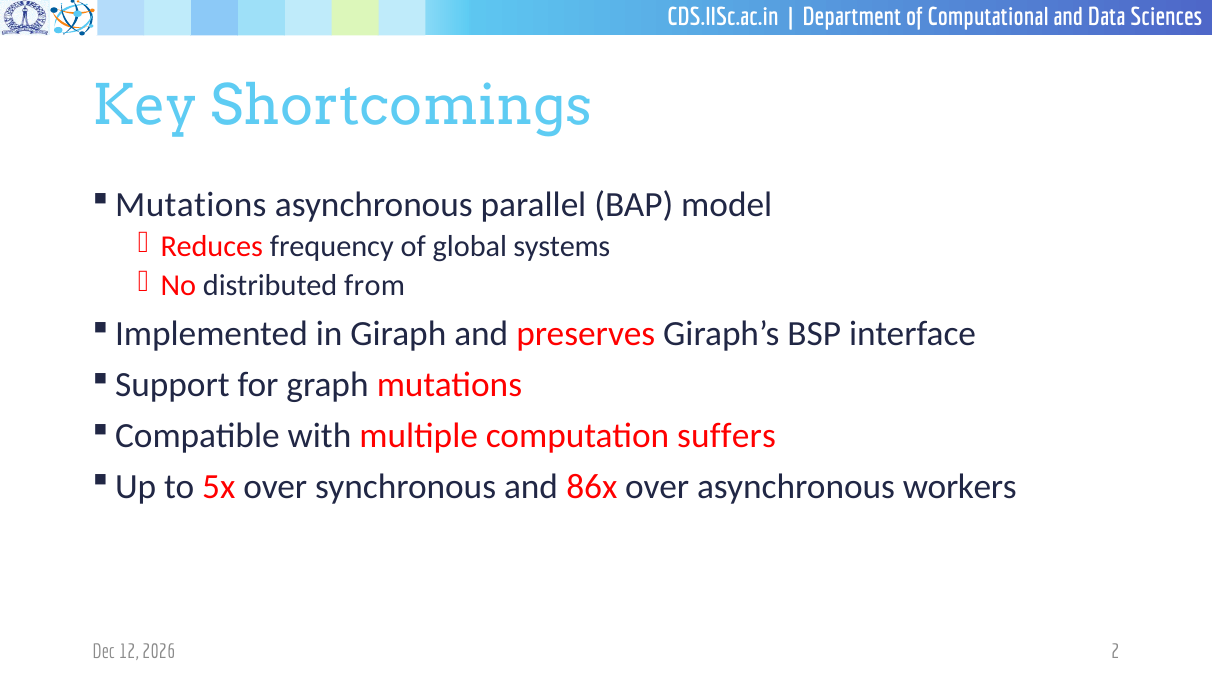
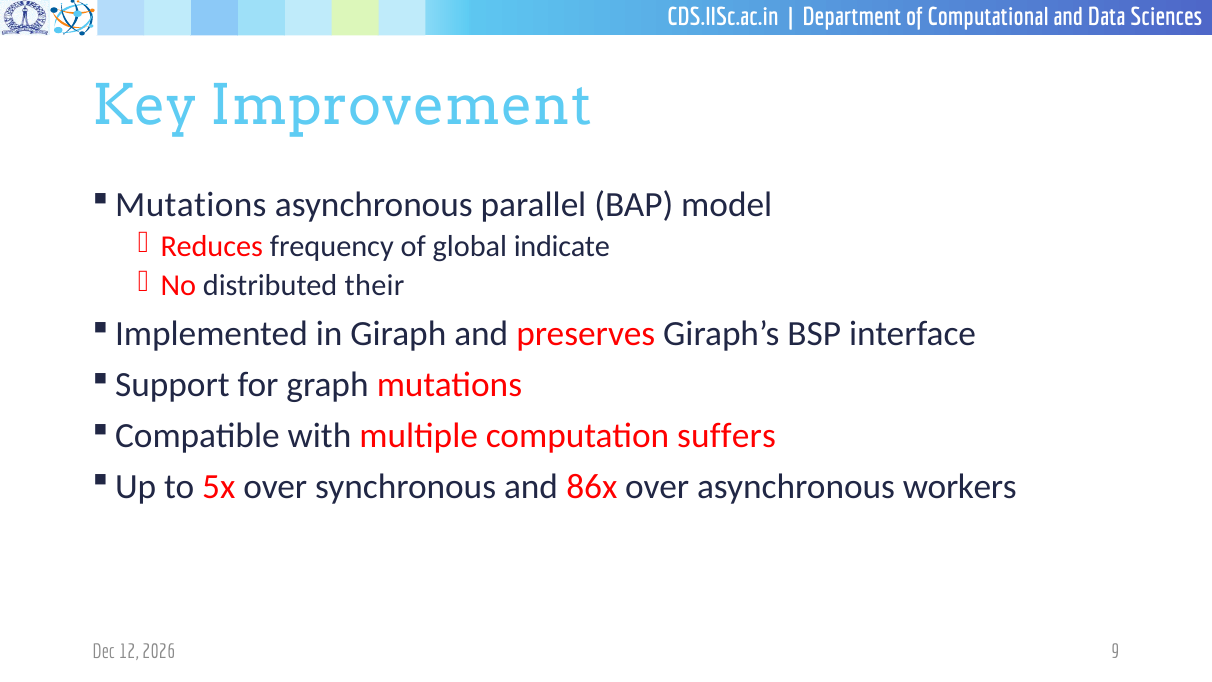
Shortcomings: Shortcomings -> Improvement (401, 106)
systems: systems -> indicate (562, 247)
from: from -> their (375, 286)
2: 2 -> 9 (1116, 651)
